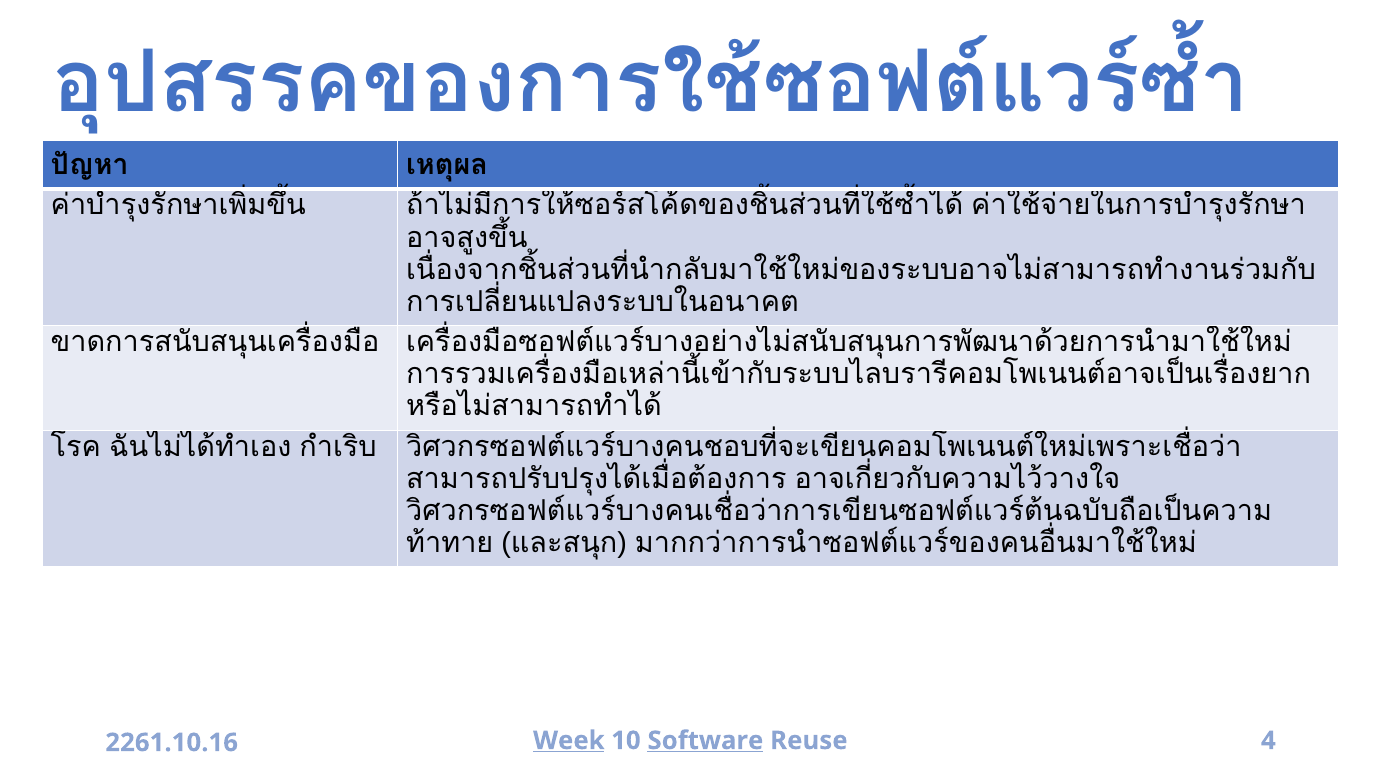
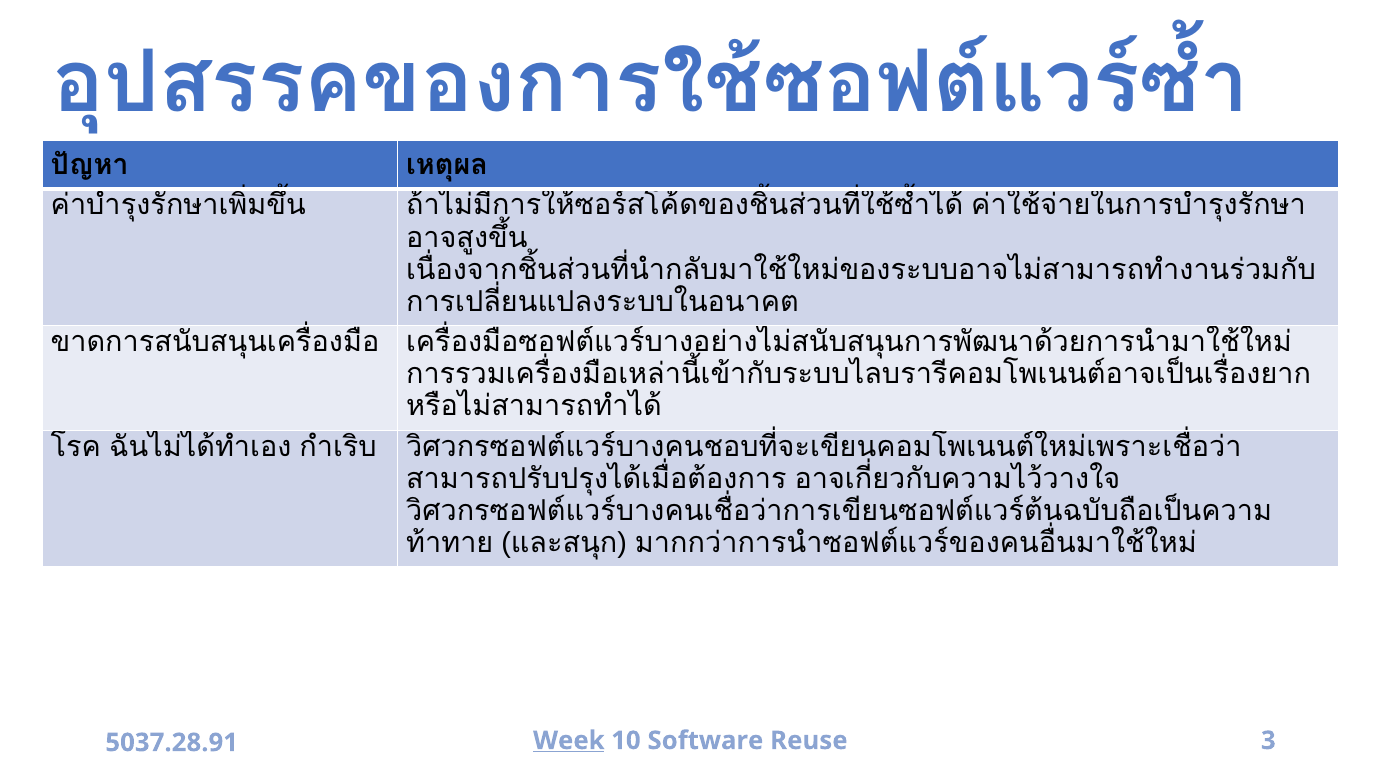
Software underline: present -> none (705, 740)
4: 4 -> 3 (1268, 740)
2261.10.16: 2261.10.16 -> 5037.28.91 (172, 742)
